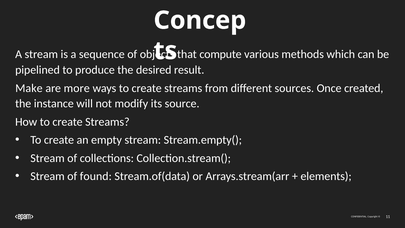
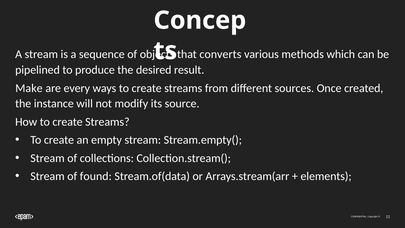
compute: compute -> converts (220, 54)
more: more -> every (77, 88)
